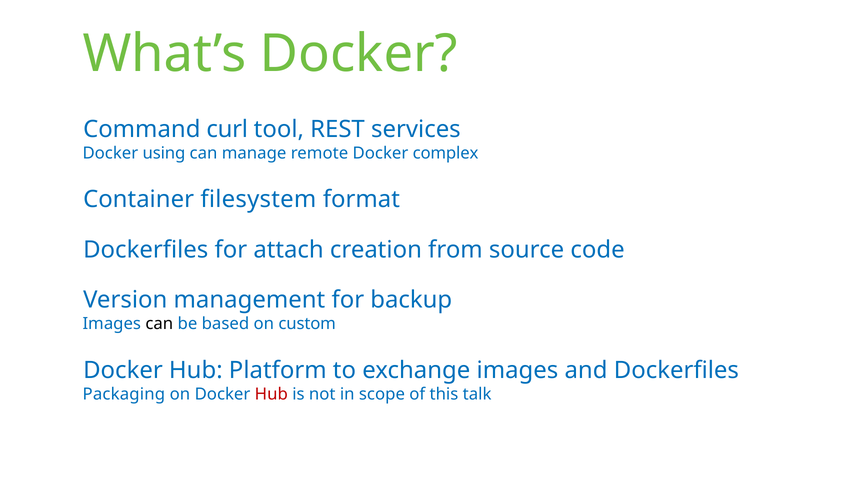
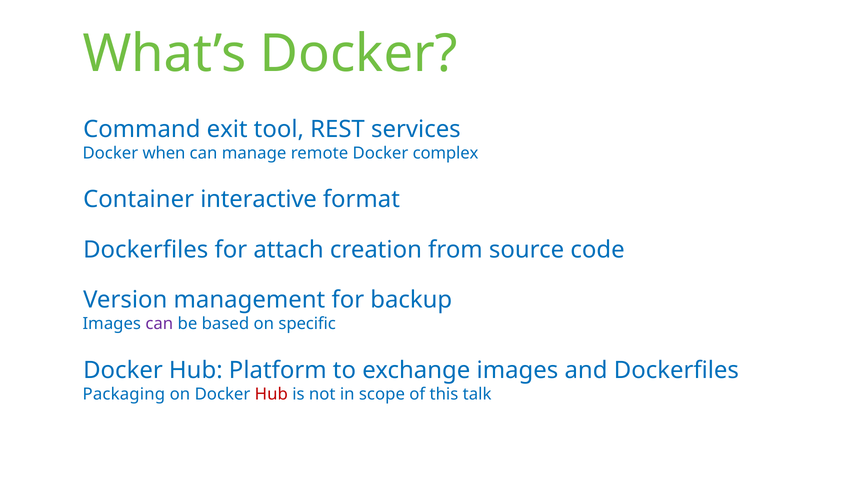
curl: curl -> exit (227, 129)
using: using -> when (164, 153)
filesystem: filesystem -> interactive (259, 200)
can colour: black -> purple (159, 324)
custom: custom -> specific (307, 324)
